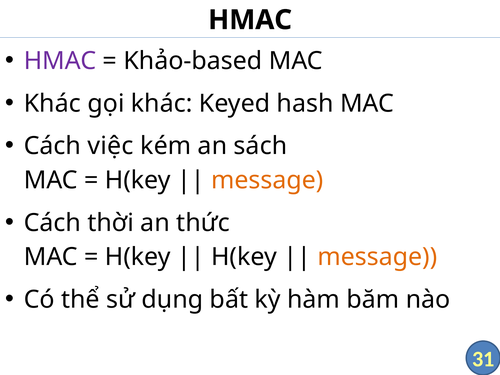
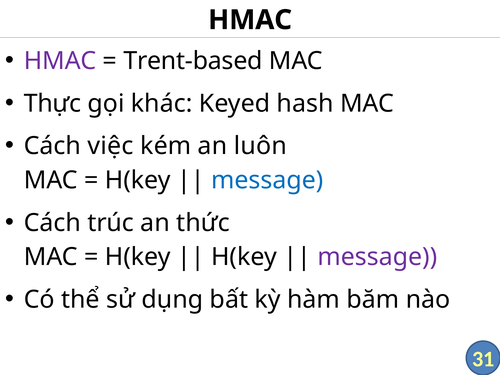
Khảo-based: Khảo-based -> Trent-based (193, 61)
Khác: Khác -> Thực (52, 103)
sách: sách -> luôn (260, 146)
message colour: orange -> blue (267, 180)
thời: thời -> trúc (111, 223)
message colour: orange -> purple (377, 257)
